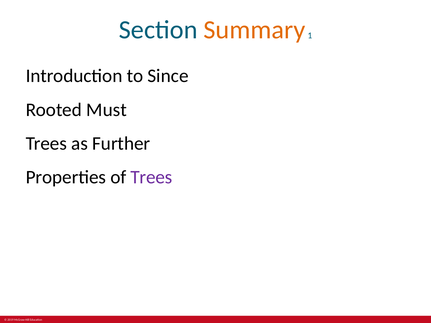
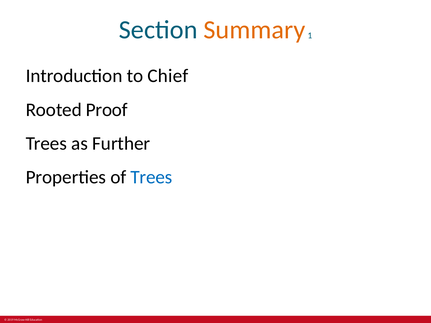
Since: Since -> Chief (168, 76)
Must: Must -> Proof (107, 110)
Trees colour: purple -> blue (151, 177)
